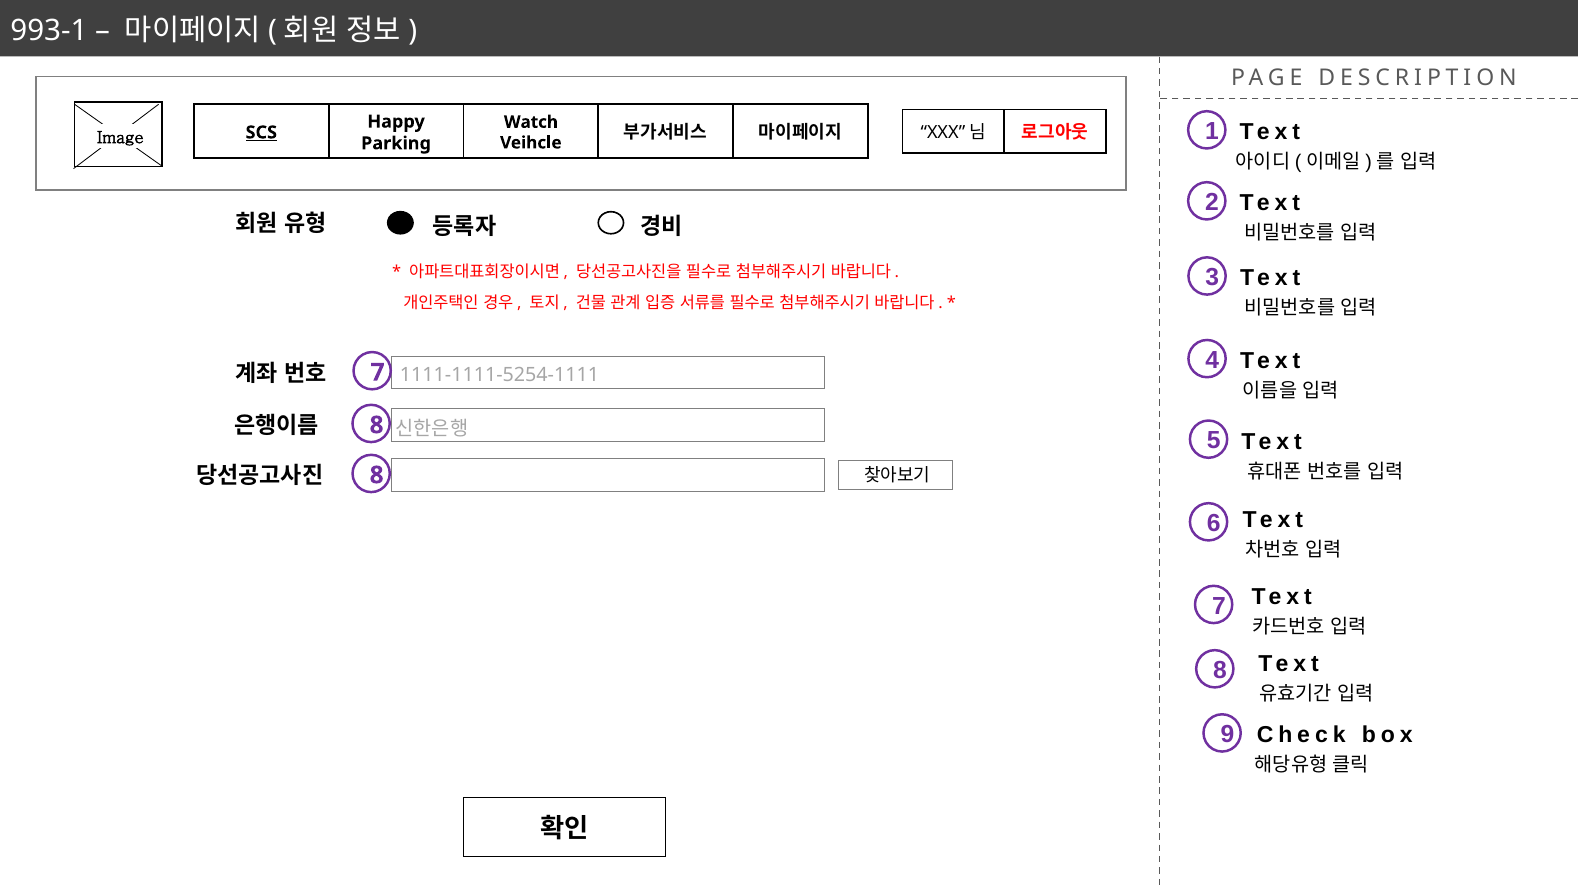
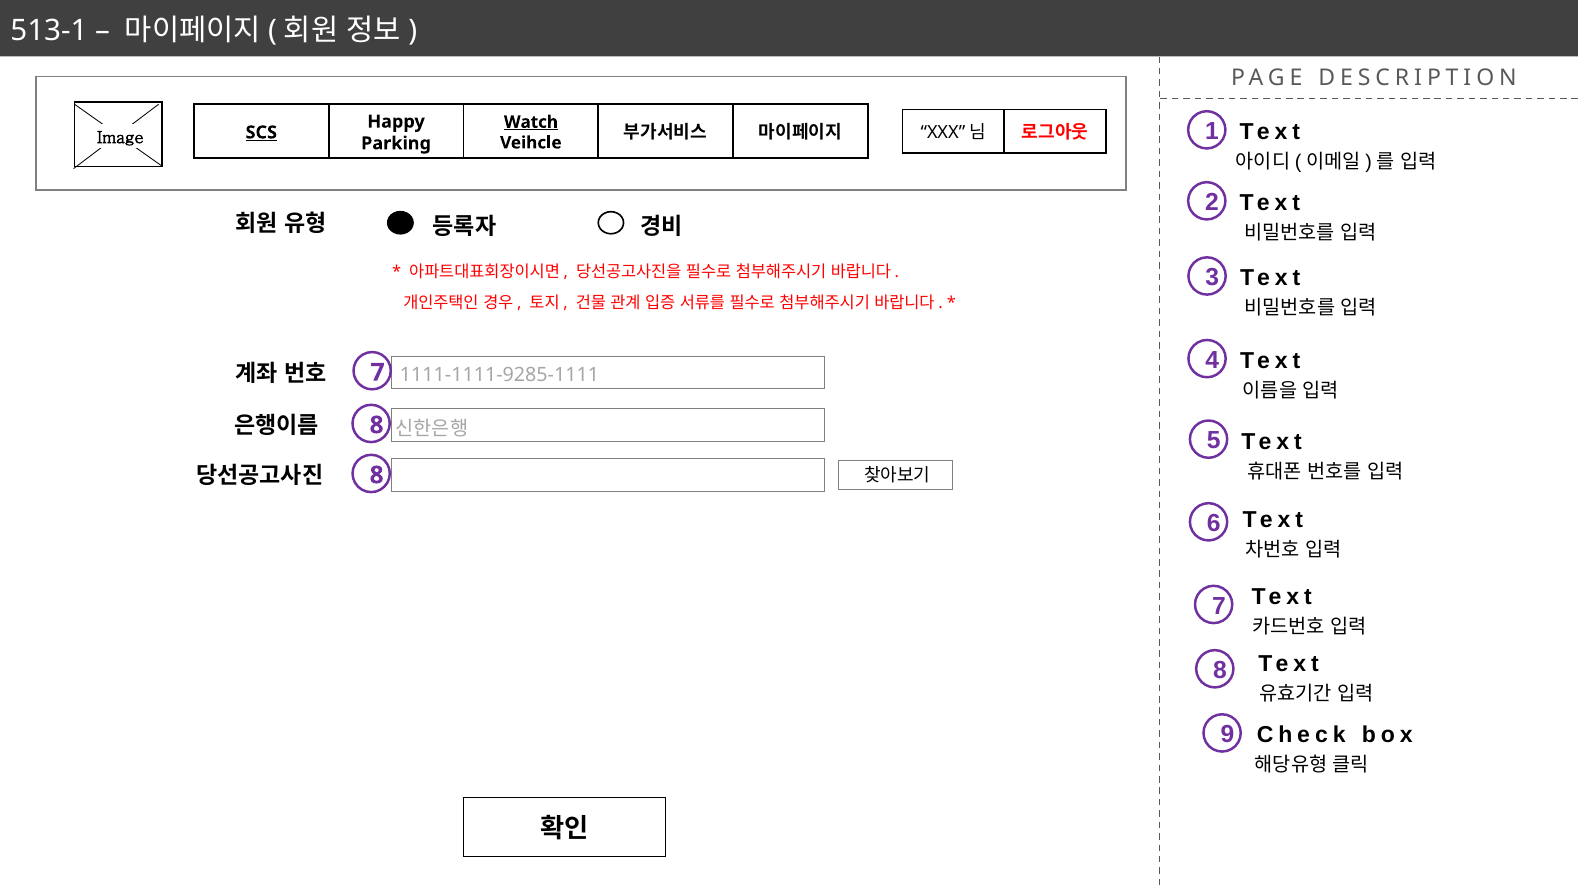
993-1: 993-1 -> 513-1 (49, 30)
Watch underline: none -> present (531, 122)
1111-1111-5254-1111: 1111-1111-5254-1111 -> 1111-1111-9285-1111 (499, 375)
